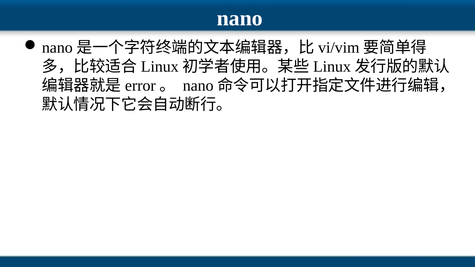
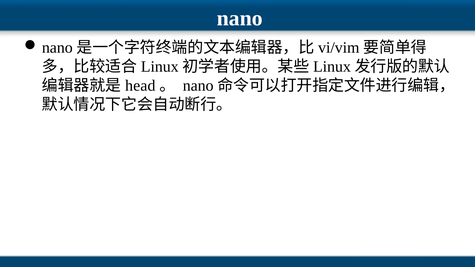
error: error -> head (140, 86)
